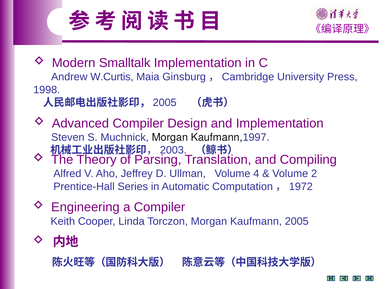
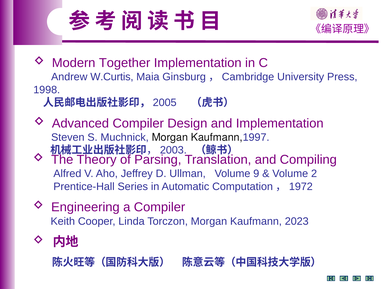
Smalltalk: Smalltalk -> Together (125, 63)
4: 4 -> 9 (256, 174)
2005: 2005 -> 2023 (297, 221)
